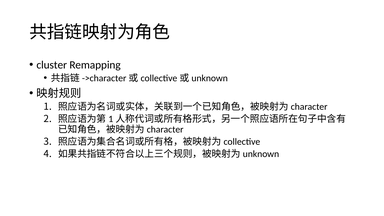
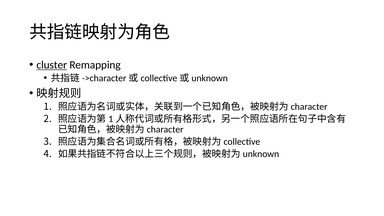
cluster underline: none -> present (52, 65)
